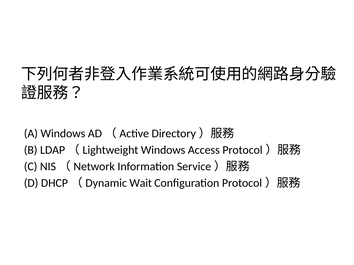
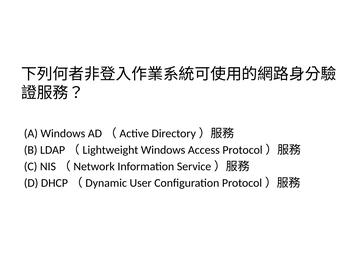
Wait: Wait -> User (141, 183)
